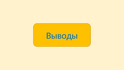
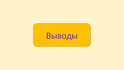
Выводы colour: blue -> purple (62, 36)
